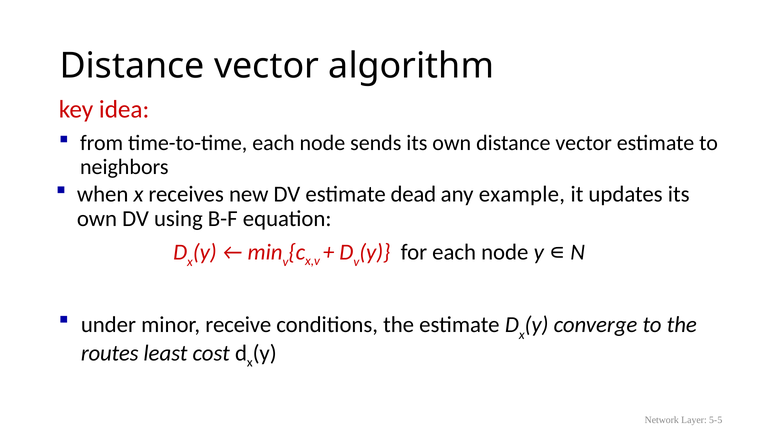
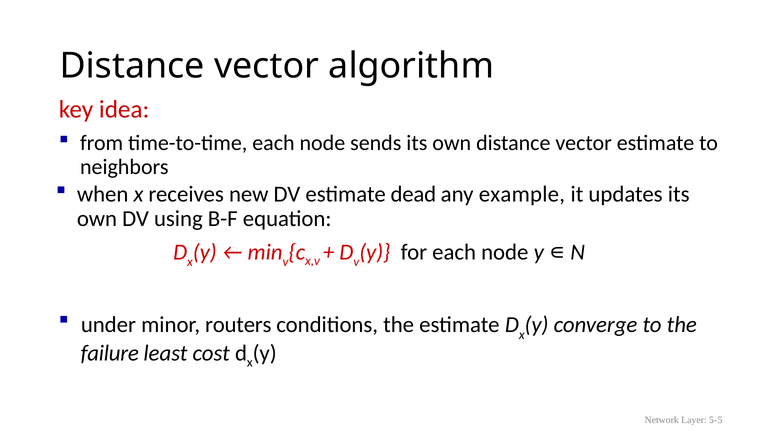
receive: receive -> routers (238, 325)
routes: routes -> failure (110, 353)
